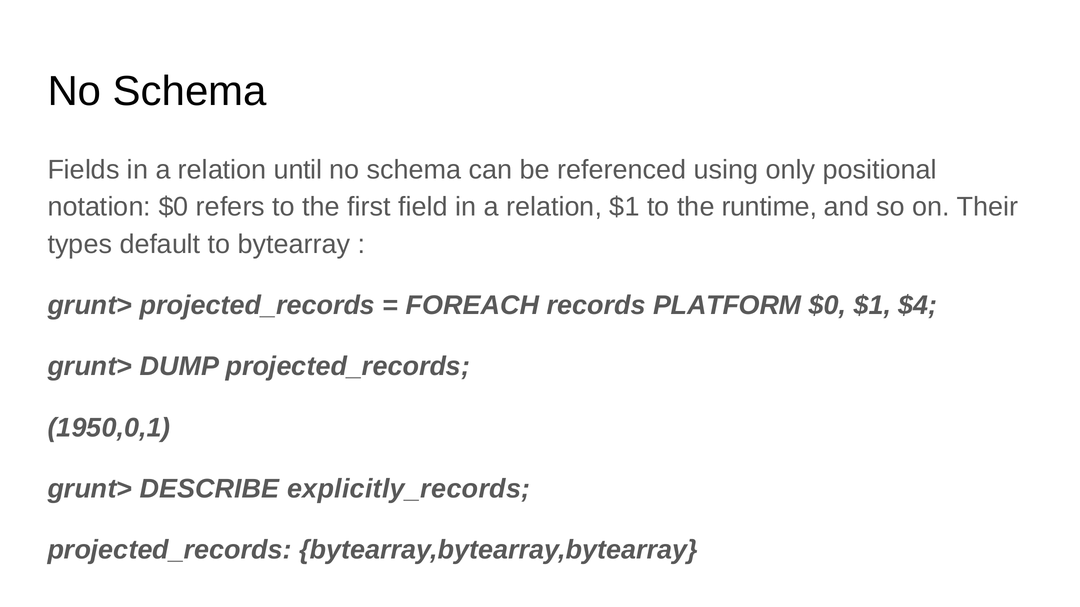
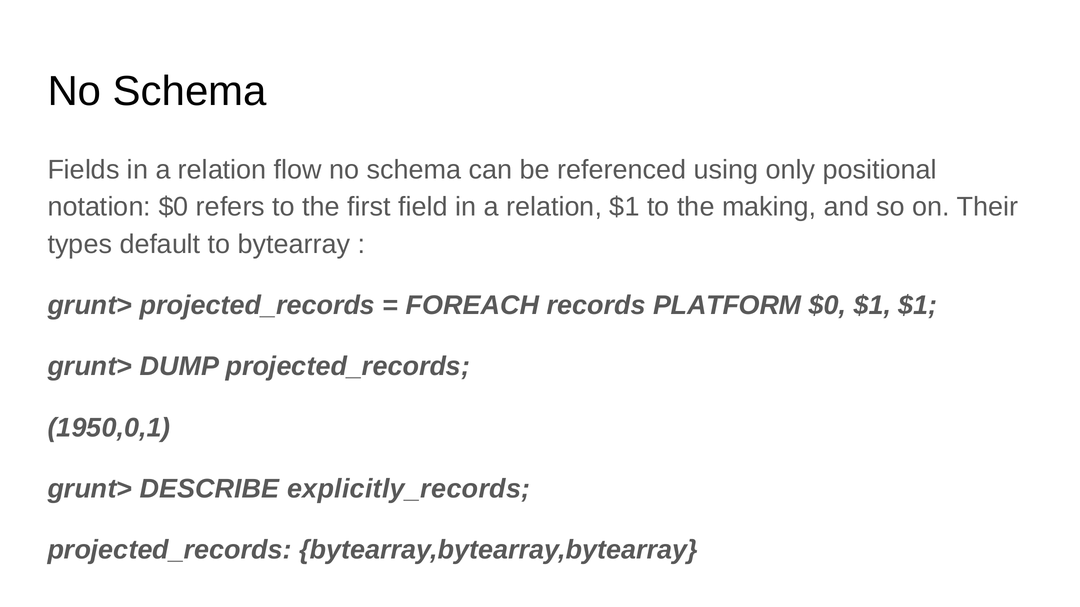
until: until -> flow (298, 170)
runtime: runtime -> making (769, 207)
$1 $4: $4 -> $1 (918, 306)
